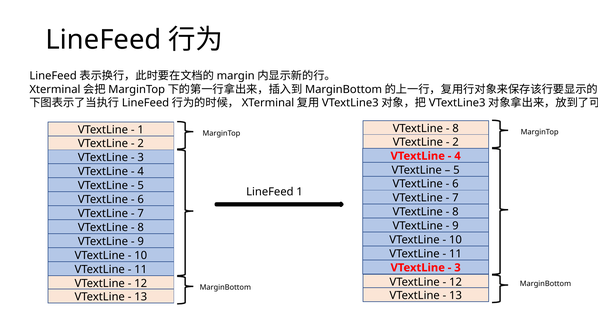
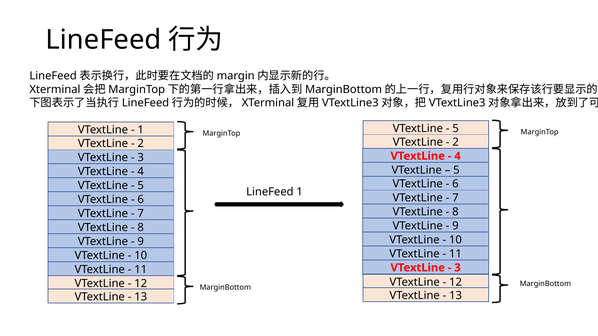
8: 8 -> 5 (456, 128)
